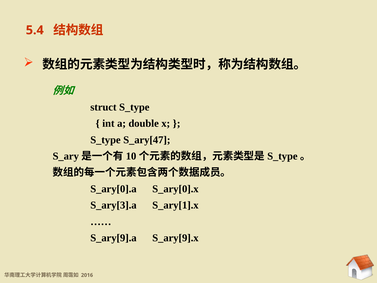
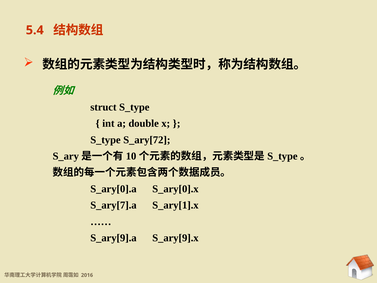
S_ary[47: S_ary[47 -> S_ary[72 (147, 140)
S_ary[3].a: S_ary[3].a -> S_ary[7].a (113, 205)
